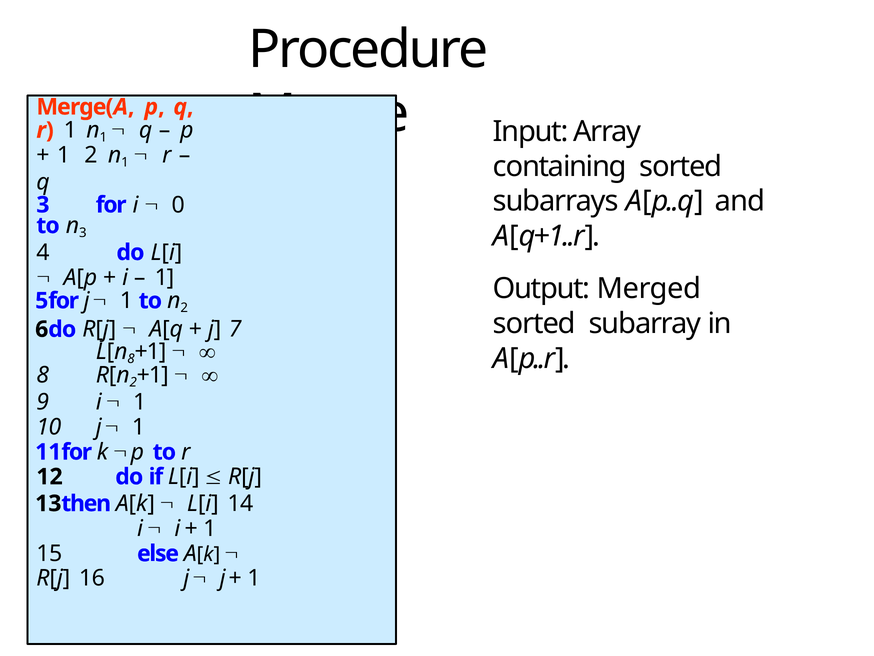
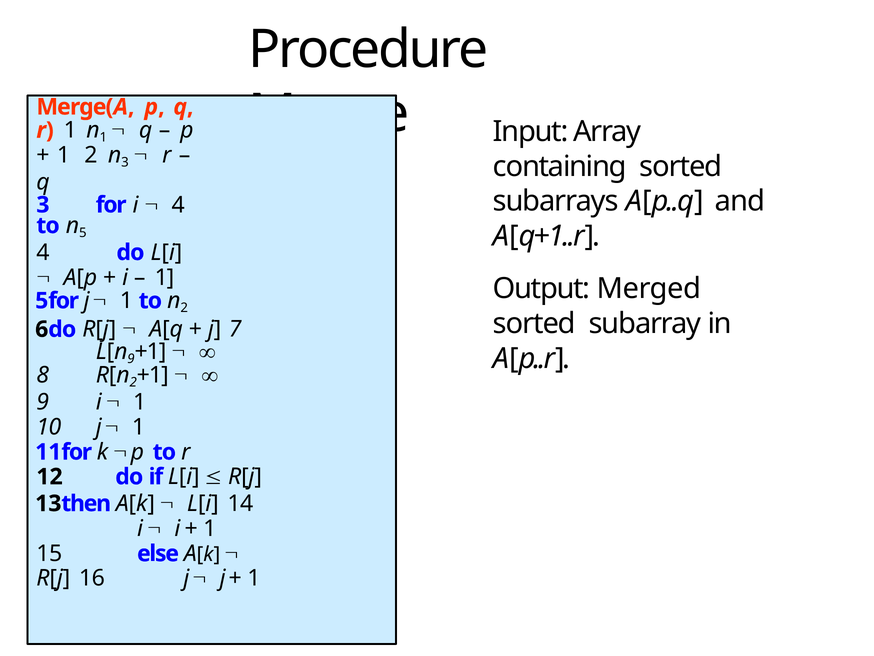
1: 1 -> 3 (125, 162)
0: 0 -> 4 (178, 205)
3: 3 -> 5 (83, 233)
8: 8 -> 9 (131, 359)
